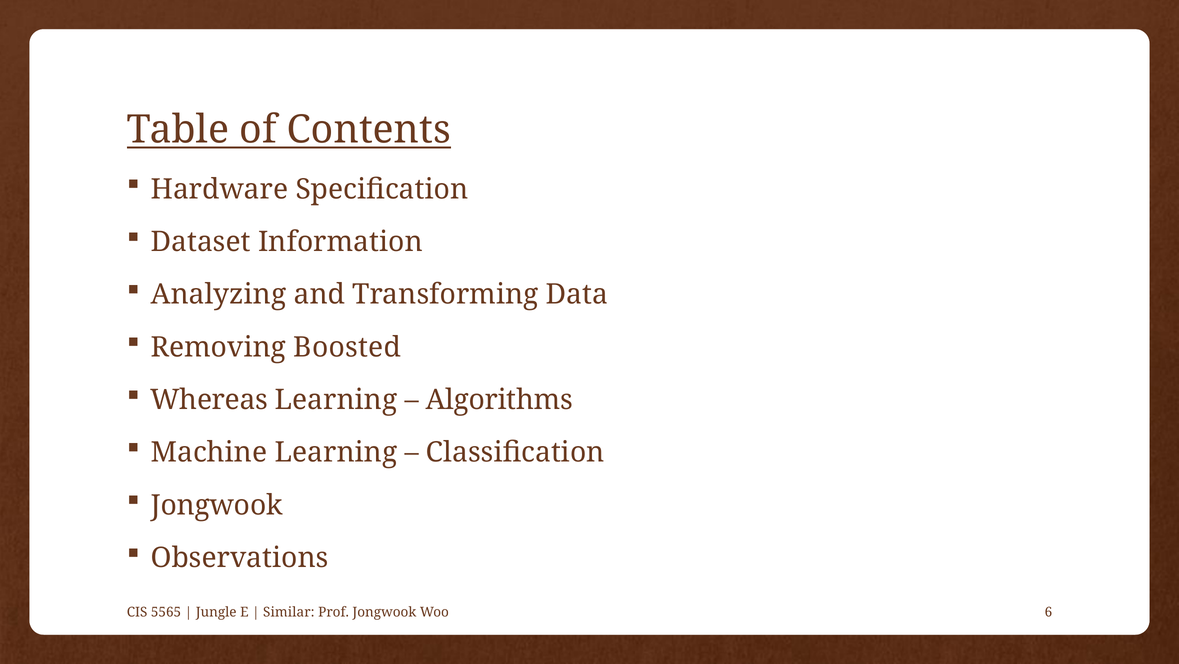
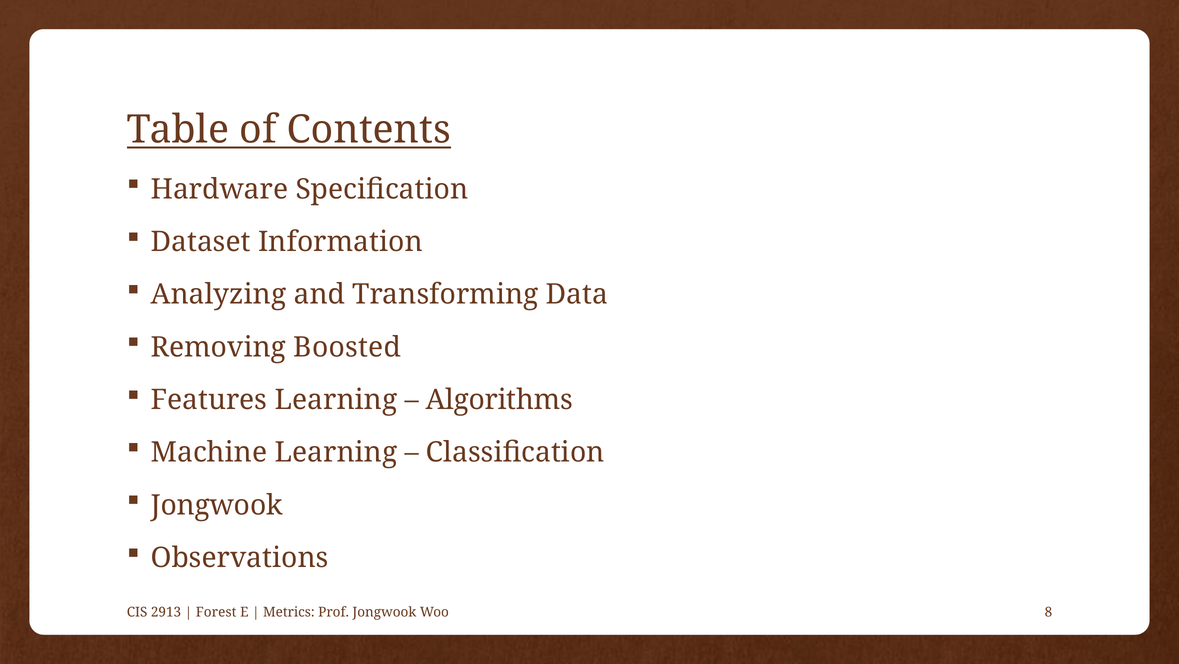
Whereas: Whereas -> Features (209, 399)
5565: 5565 -> 2913 (166, 612)
Jungle: Jungle -> Forest (216, 612)
Similar: Similar -> Metrics (289, 612)
6: 6 -> 8 (1049, 612)
